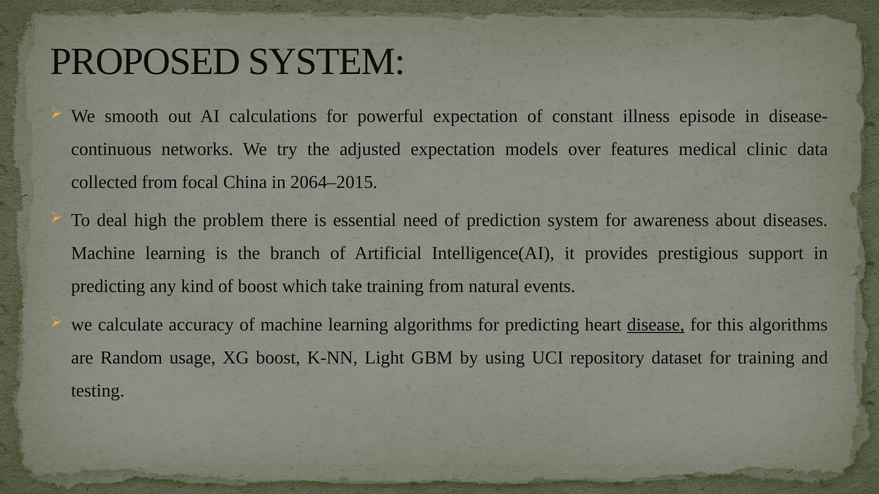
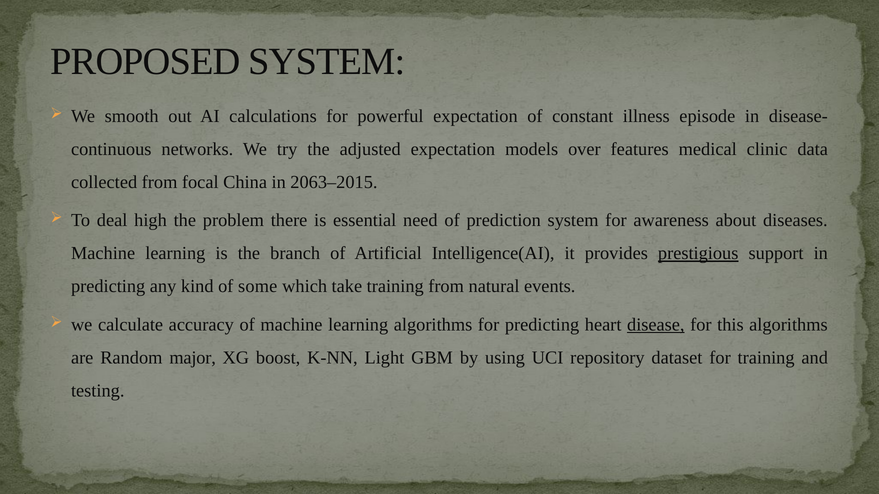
2064–2015: 2064–2015 -> 2063–2015 (334, 182)
prestigious underline: none -> present (698, 254)
of boost: boost -> some (258, 287)
usage: usage -> major (193, 358)
